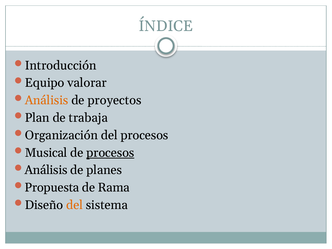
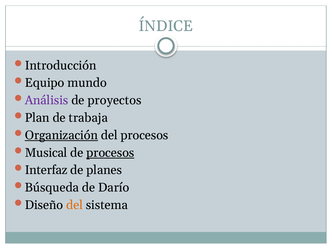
valorar: valorar -> mundo (87, 83)
Análisis colour: orange -> purple (47, 100)
Organización underline: none -> present (61, 135)
Análisis: Análisis -> Interfaz (46, 170)
Propuesta: Propuesta -> Búsqueda (52, 188)
Rama: Rama -> Darío (114, 188)
